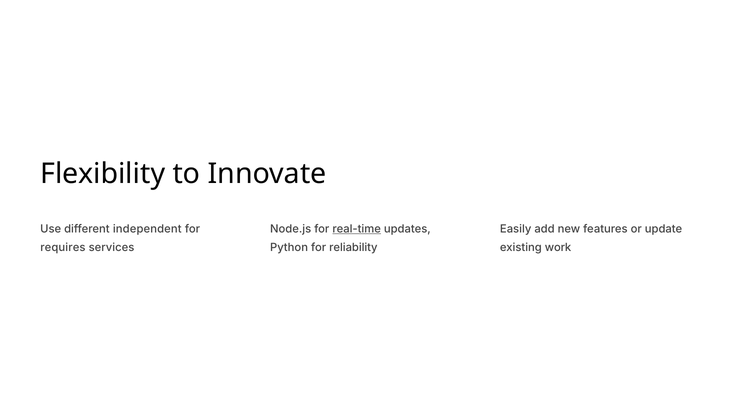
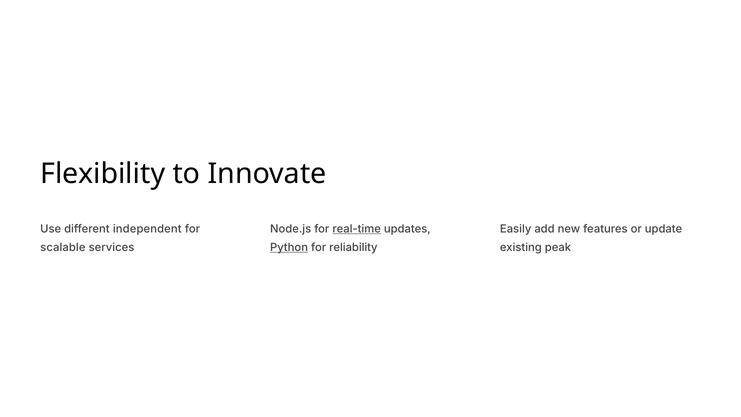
requires: requires -> scalable (63, 247)
Python underline: none -> present (289, 247)
work: work -> peak (558, 247)
